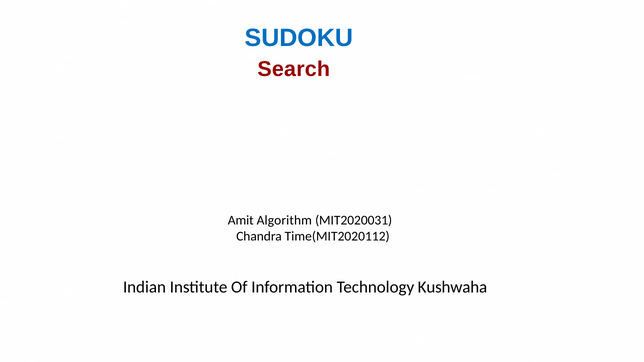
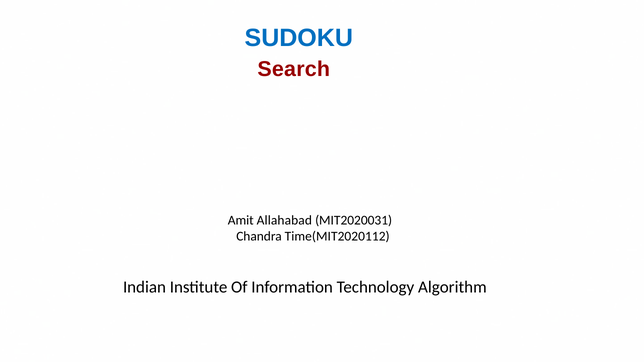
Algorithm: Algorithm -> Allahabad (284, 220)
Kushwaha: Kushwaha -> Algorithm (452, 287)
